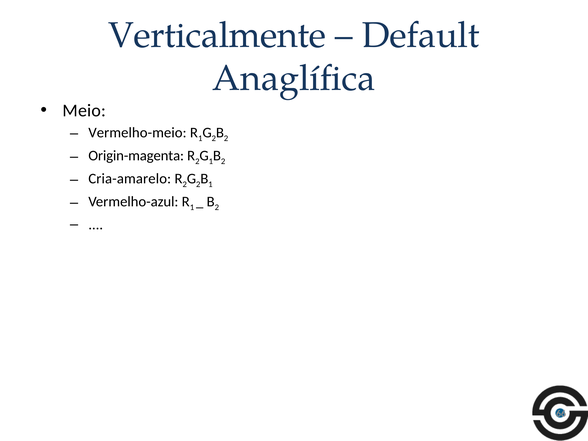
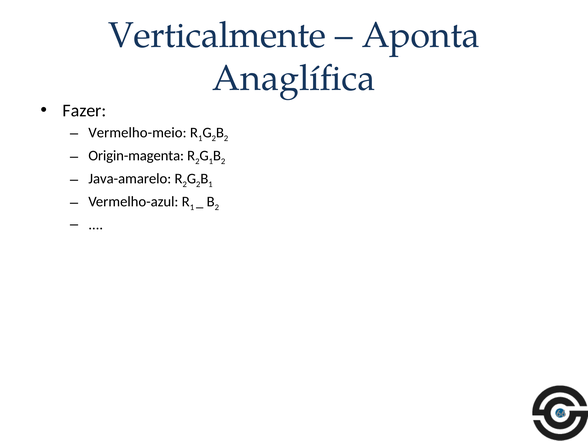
Default: Default -> Aponta (421, 35)
Meio: Meio -> Fazer (84, 110)
Cria-amarelo: Cria-amarelo -> Java-amarelo (130, 179)
